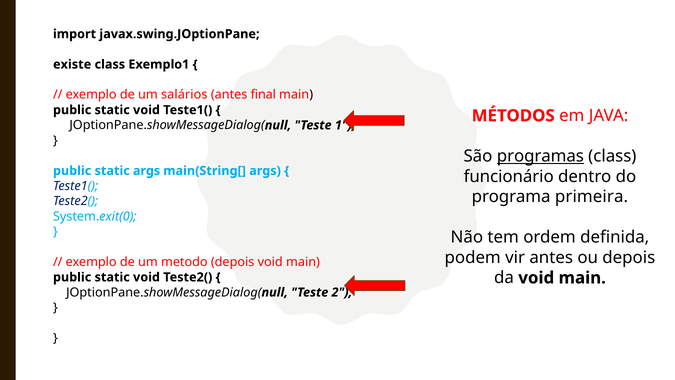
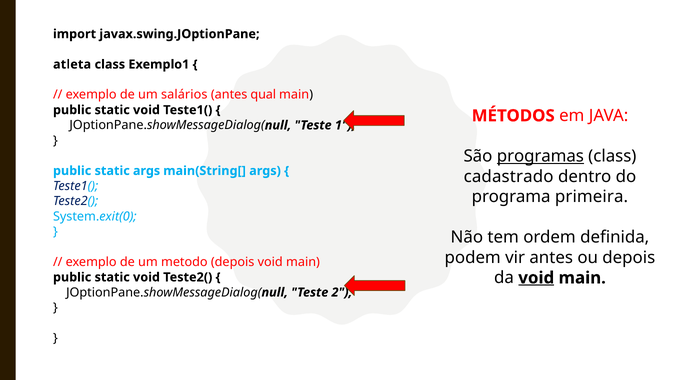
existe: existe -> atleta (72, 64)
final: final -> qual (263, 95)
funcionário: funcionário -> cadastrado (509, 176)
void underline: none -> present (536, 278)
